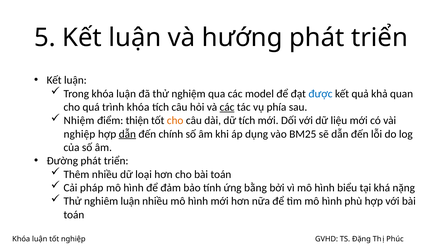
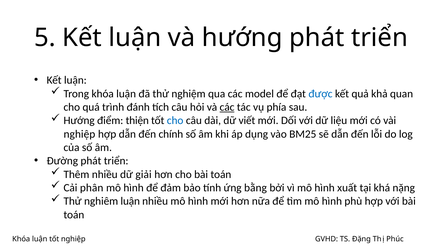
trình khóa: khóa -> đánh (138, 107)
Nhiệm: Nhiệm -> Hướng (79, 121)
cho colour: orange -> blue (175, 121)
dữ tích: tích -> viết (247, 121)
dẫn underline: present -> none (127, 134)
loại: loại -> giải (144, 174)
pháp: pháp -> phân (92, 188)
biểu: biểu -> xuất (347, 188)
